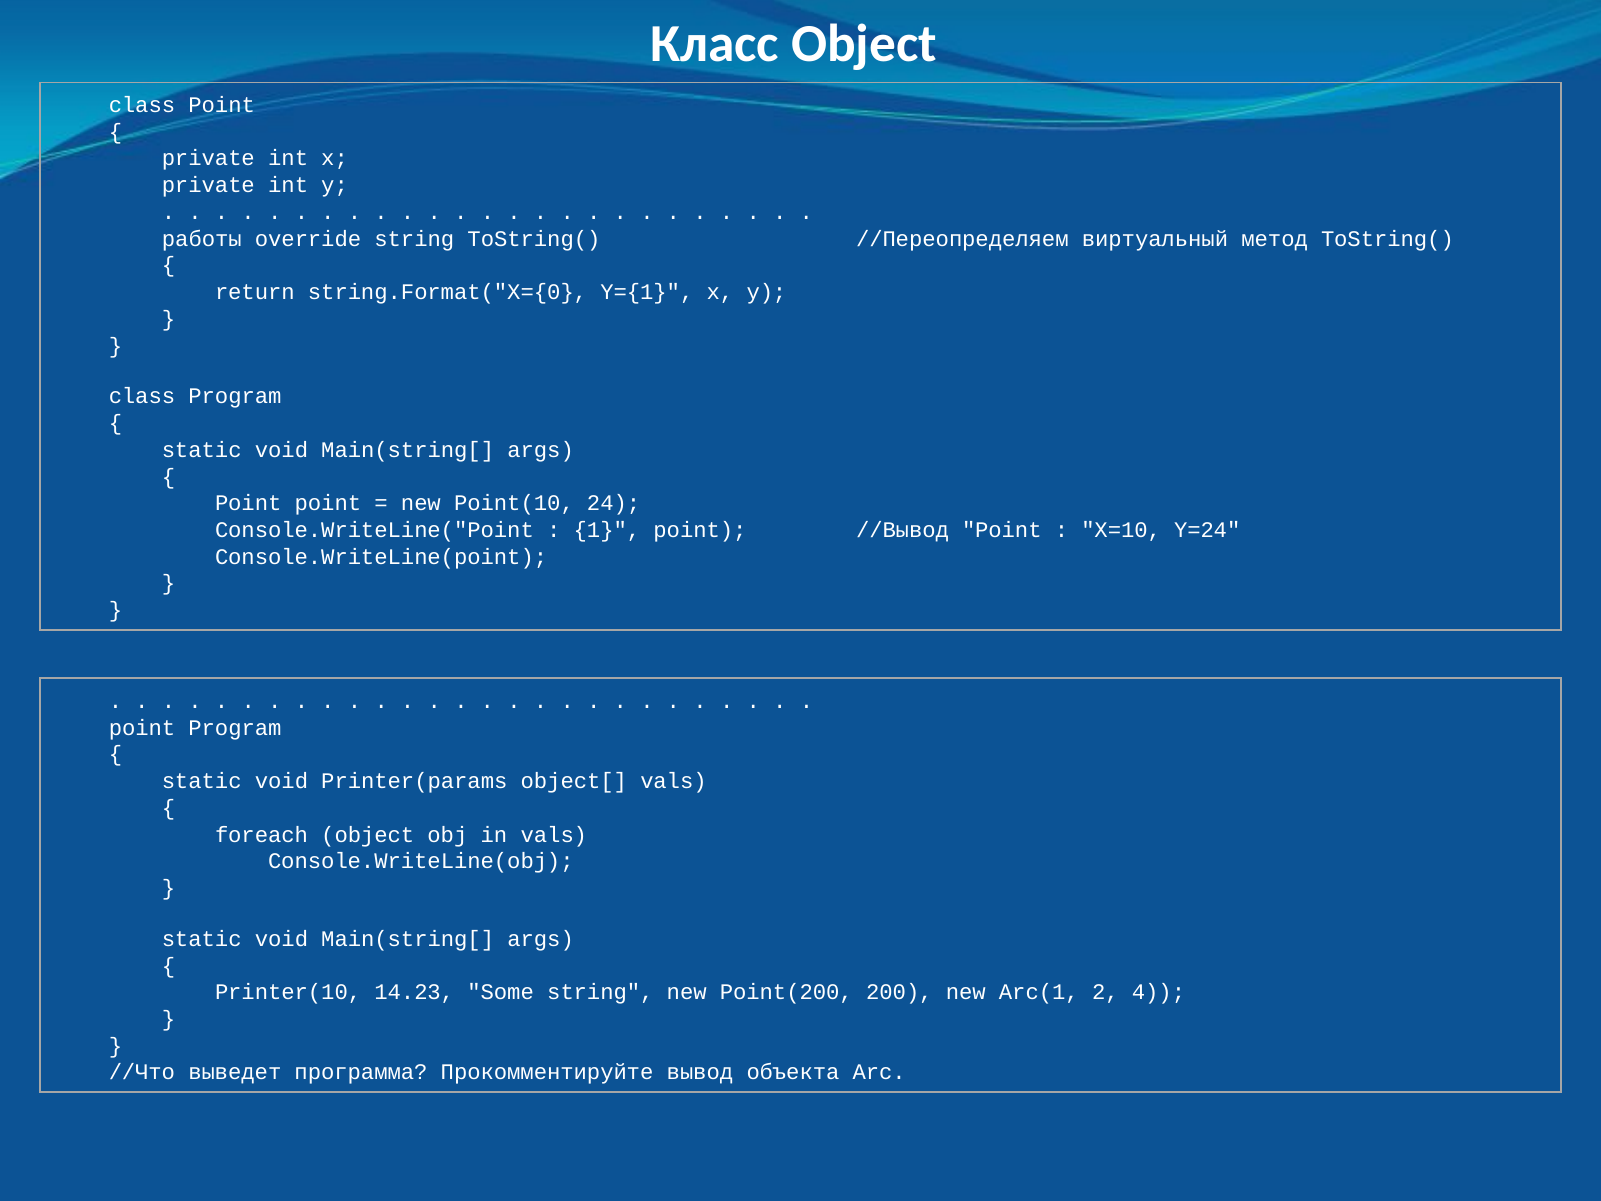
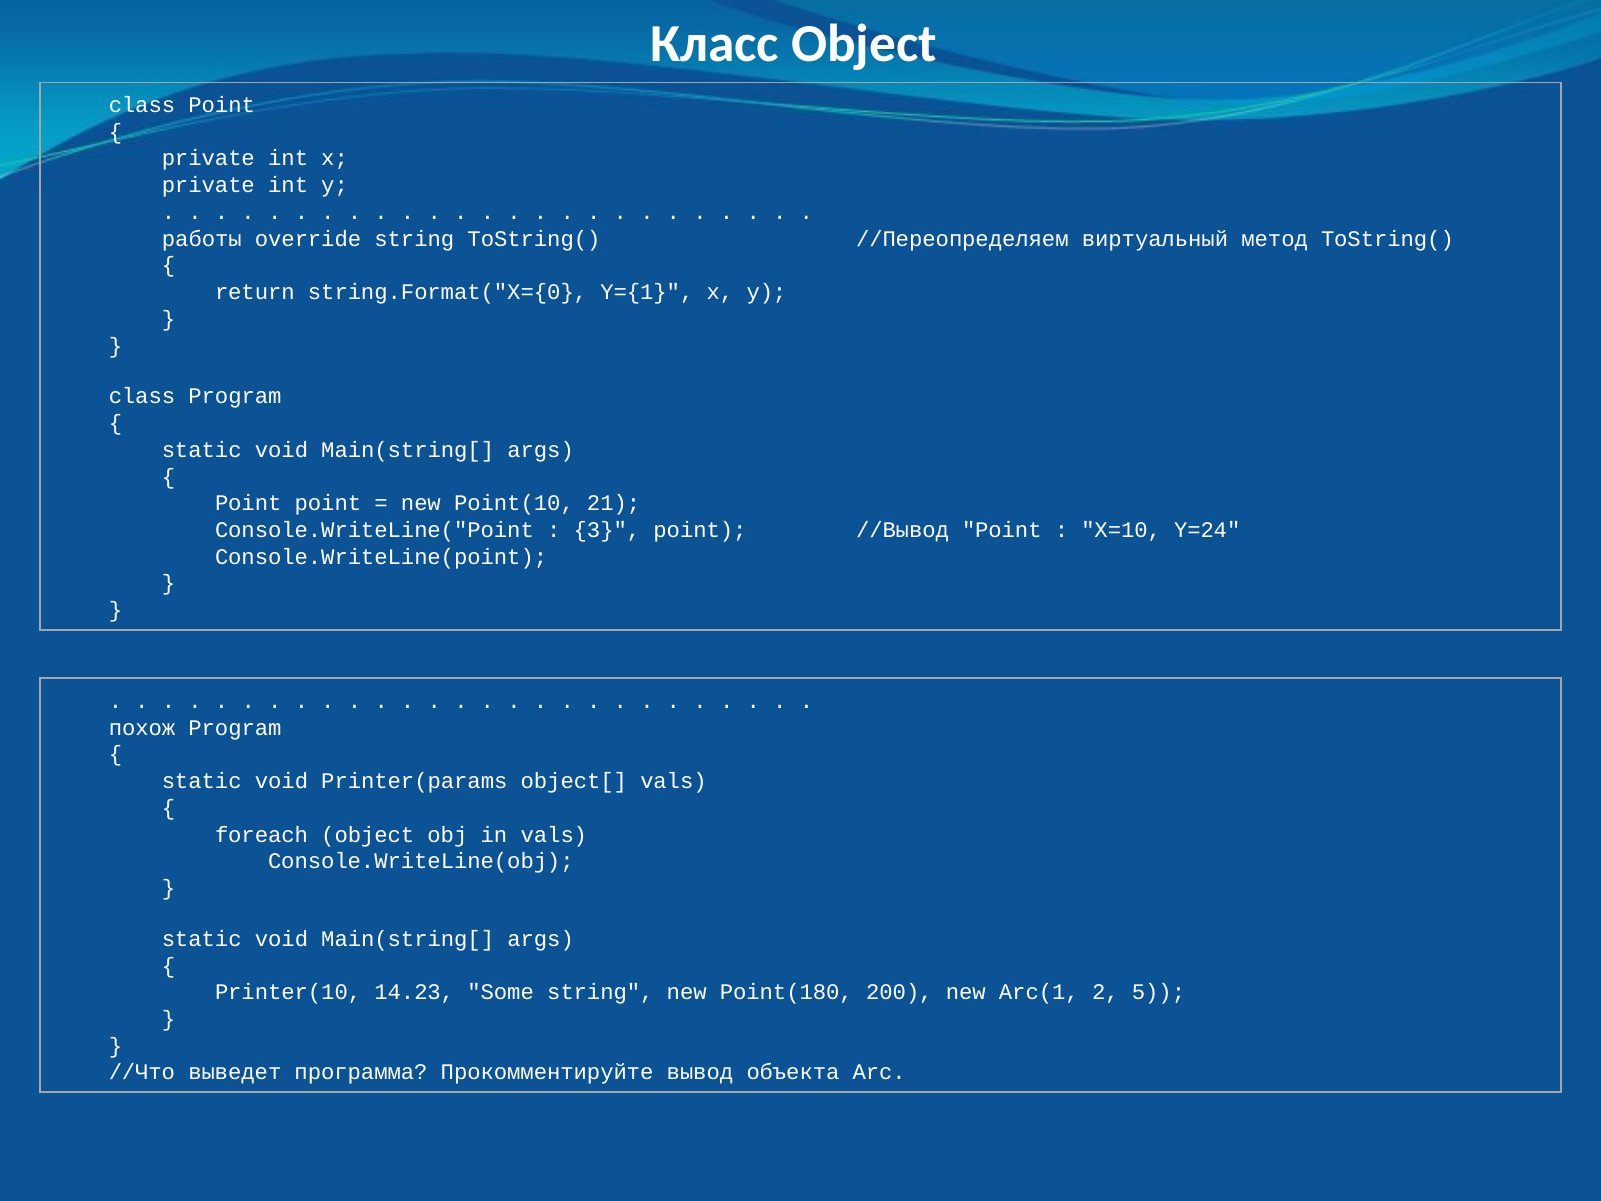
24: 24 -> 21 (614, 503)
1: 1 -> 3 (607, 530)
point: point -> похож (142, 728)
Point(200: Point(200 -> Point(180 (786, 992)
4: 4 -> 5 (1158, 992)
